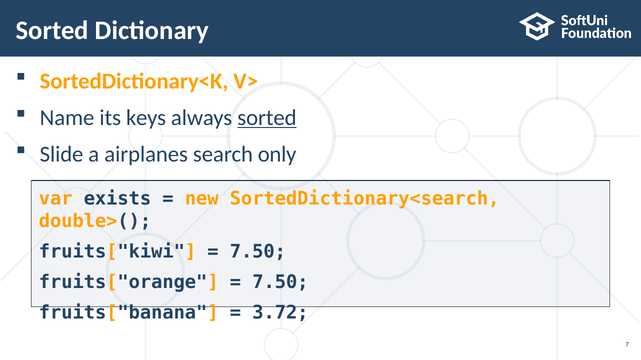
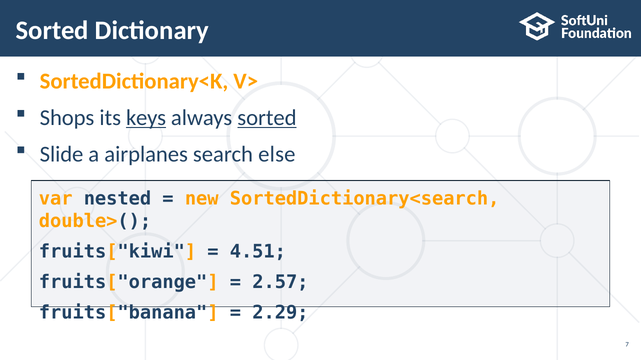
Name: Name -> Shops (67, 118)
keys underline: none -> present (146, 118)
only: only -> else (277, 155)
exists: exists -> nested (117, 199)
7.50: 7.50 -> 4.51 (258, 252)
7.50: 7.50 -> 2.57 (280, 283)
3.72: 3.72 -> 2.29 (280, 313)
